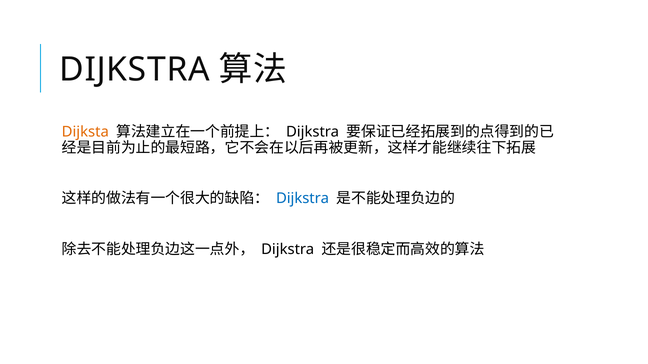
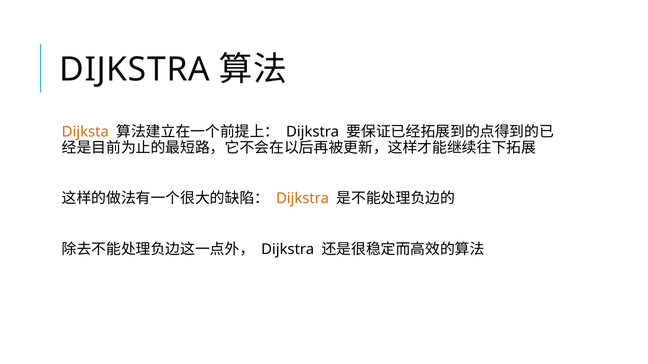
Dijkstra colour: blue -> orange (303, 199)
